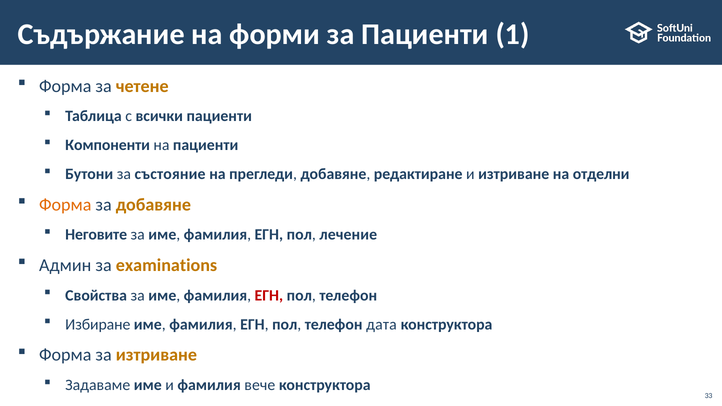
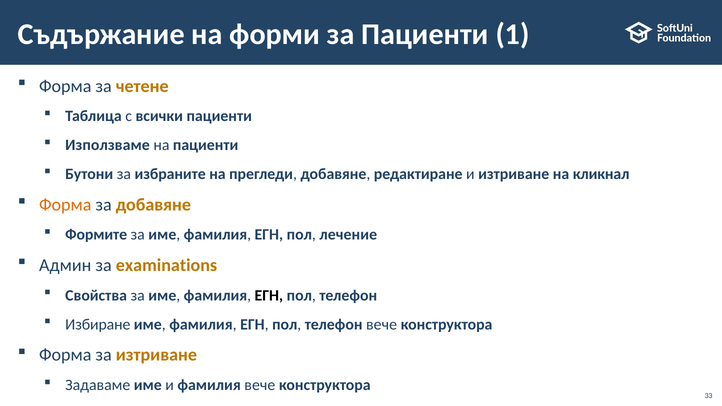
Компоненти: Компоненти -> Използваме (108, 145)
състояние: състояние -> избраните (170, 174)
отделни: отделни -> кликнал (601, 174)
Неговите: Неговите -> Формите (96, 235)
ЕГН colour: red -> black (269, 296)
телефон дата: дата -> вече (382, 324)
